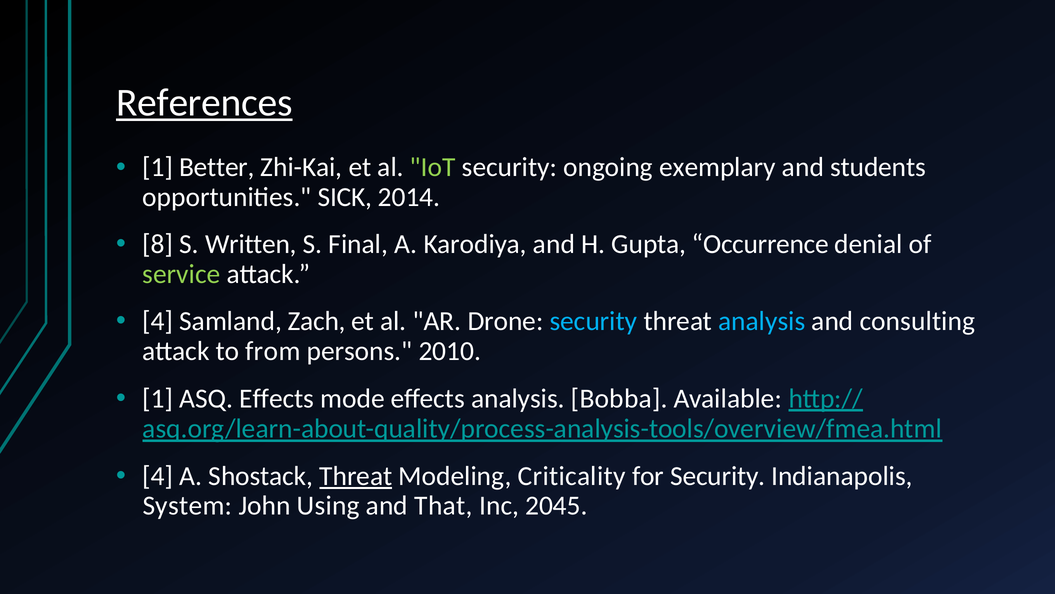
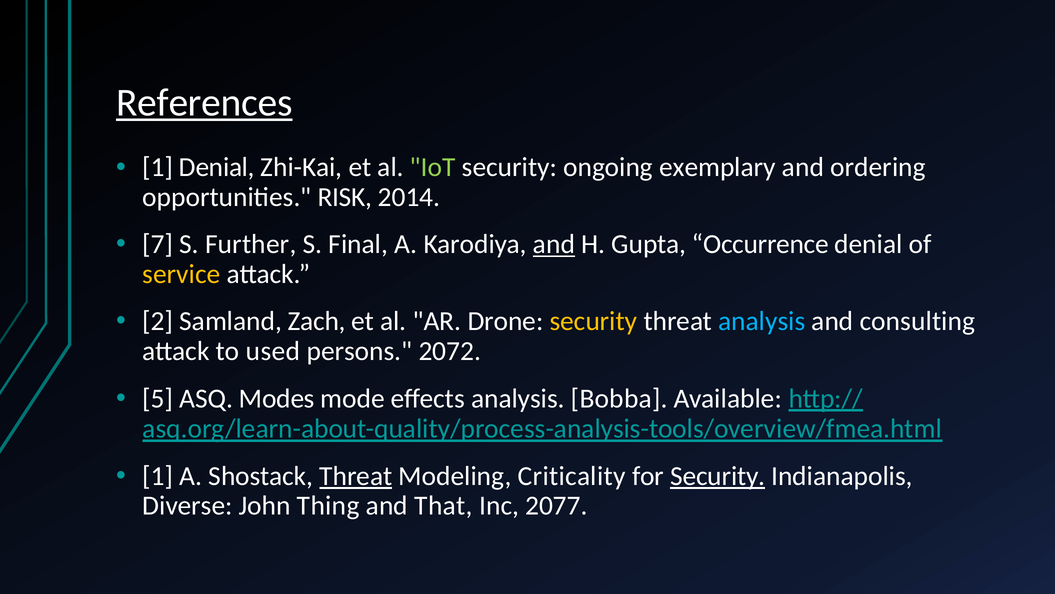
1 Better: Better -> Denial (217, 167)
students: students -> ordering (878, 167)
SICK: SICK -> RISK (345, 197)
8: 8 -> 7 (158, 244)
Written: Written -> Further (251, 244)
and underline: none -> present (554, 244)
service colour: light green -> yellow (181, 274)
4: 4 -> 2 (158, 321)
security colour: light blue -> yellow (593, 321)
from: from -> used (273, 351)
2010: 2010 -> 2072 (450, 351)
1: 1 -> 5 (158, 398)
ASQ Effects: Effects -> Modes (277, 398)
4: 4 -> 1 (158, 476)
Security underline: none -> present (718, 476)
System: System -> Diverse (187, 505)
Using: Using -> Thing (328, 505)
2045: 2045 -> 2077 (556, 505)
